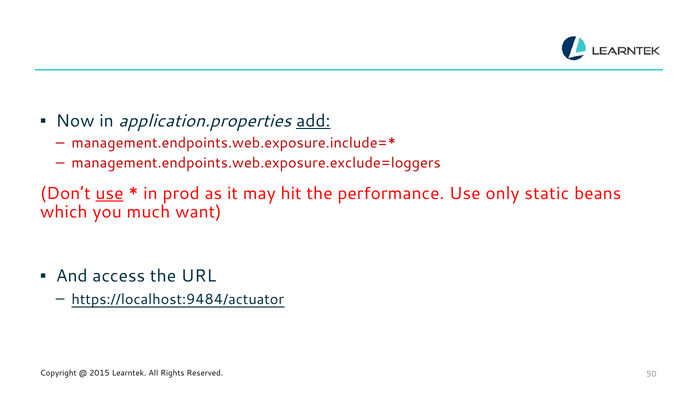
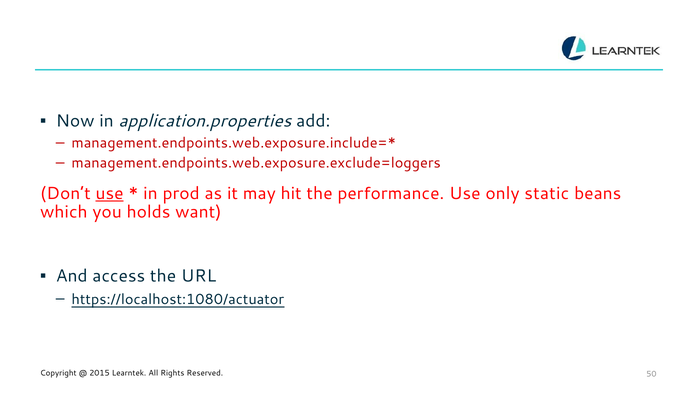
add underline: present -> none (313, 121)
much: much -> holds (149, 212)
https://localhost:9484/actuator: https://localhost:9484/actuator -> https://localhost:1080/actuator (178, 299)
